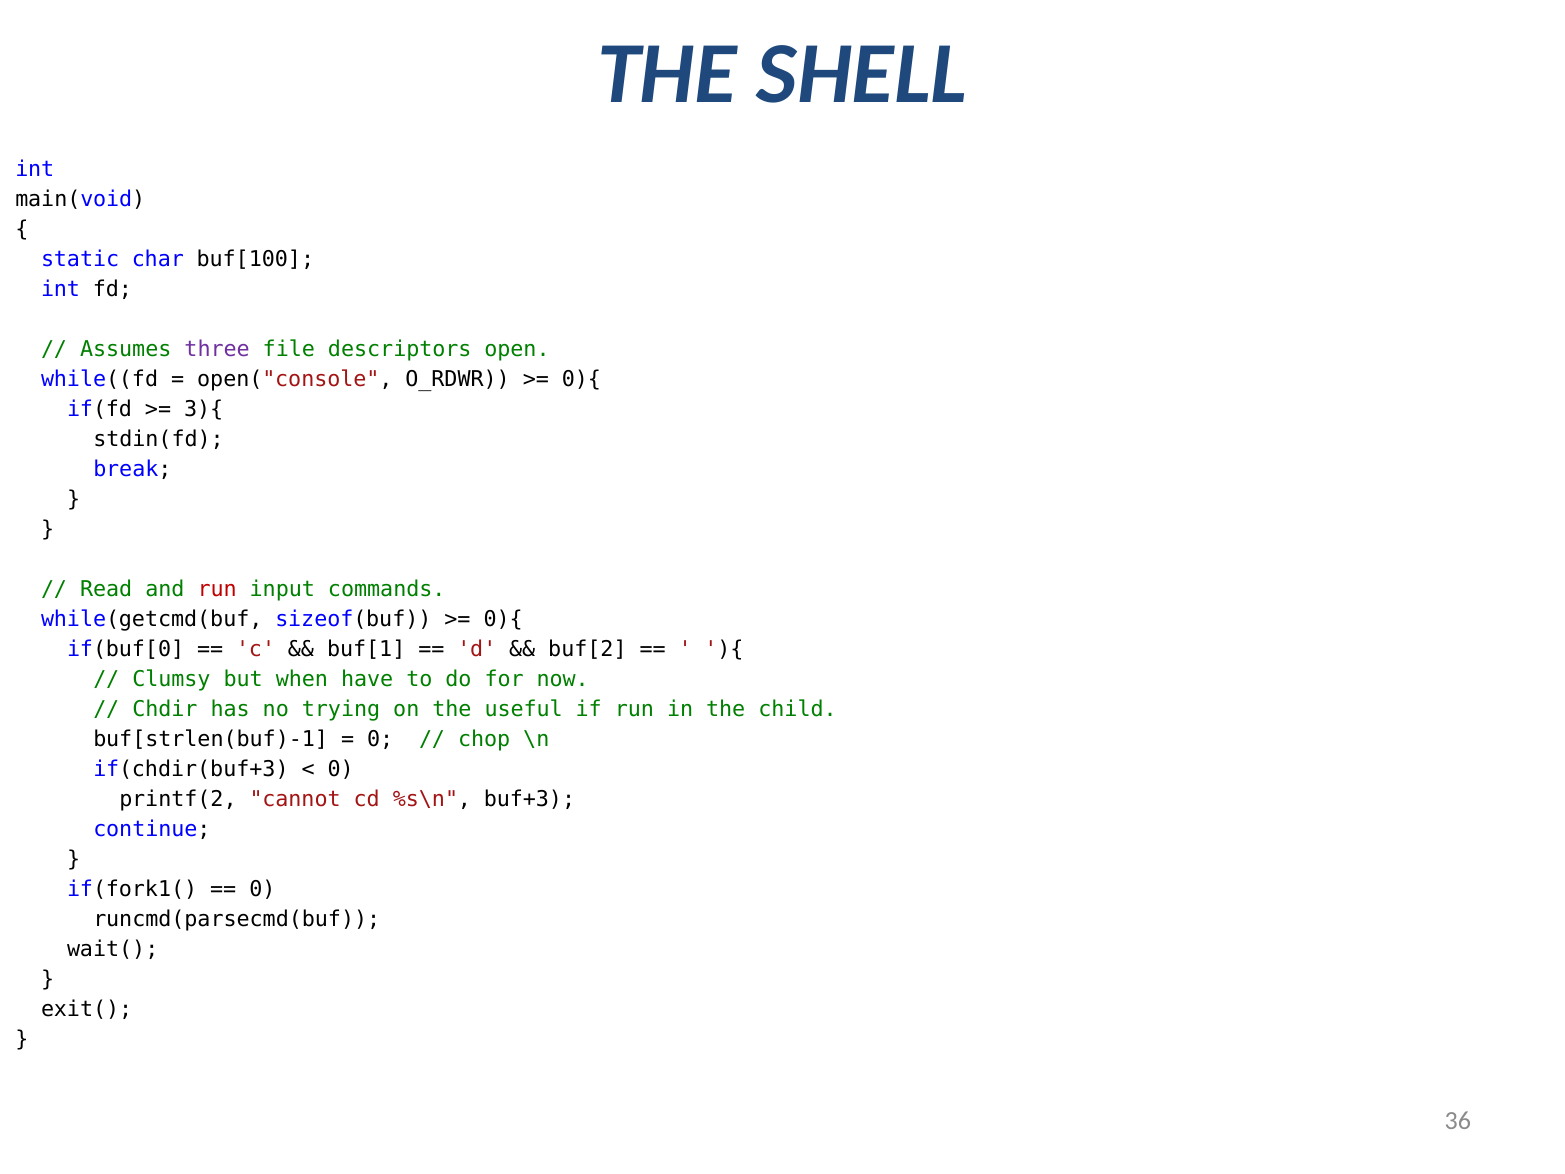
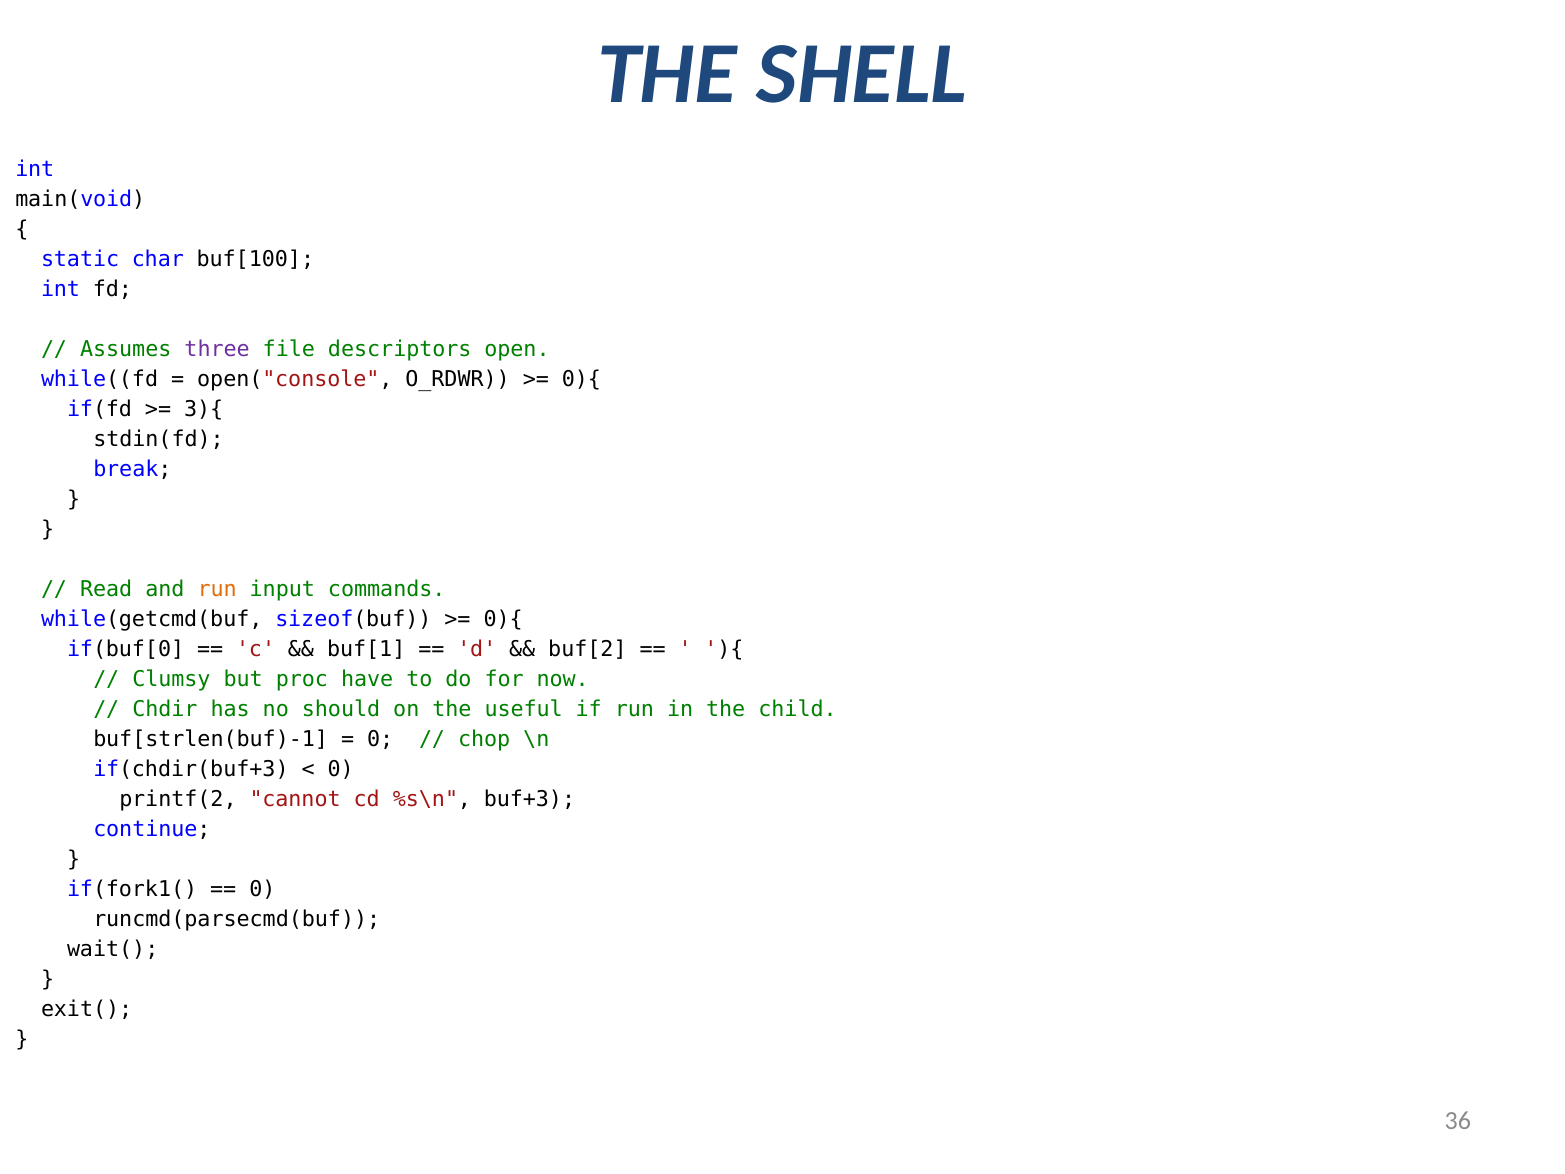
run colour: red -> orange (217, 589)
when: when -> proc (302, 679)
trying: trying -> should (341, 709)
